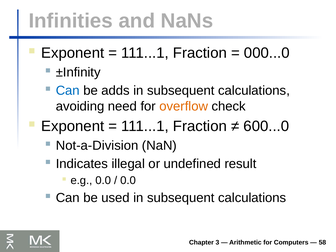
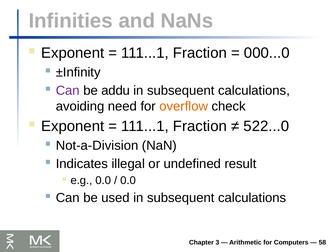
Can colour: blue -> purple (68, 91)
adds: adds -> addu (116, 91)
600...0: 600...0 -> 522...0 (266, 126)
